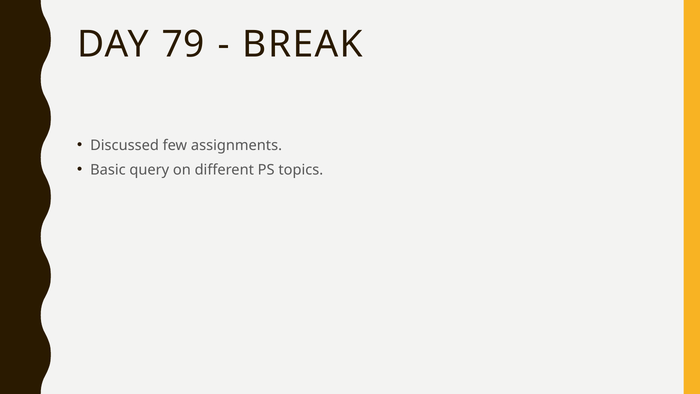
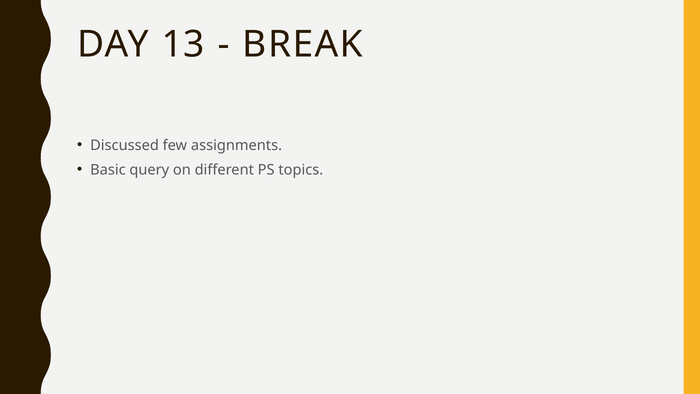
79: 79 -> 13 (183, 44)
